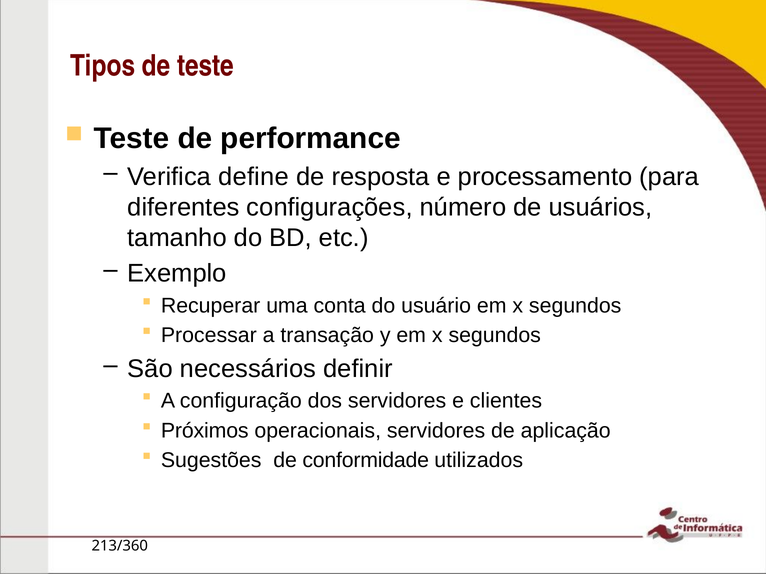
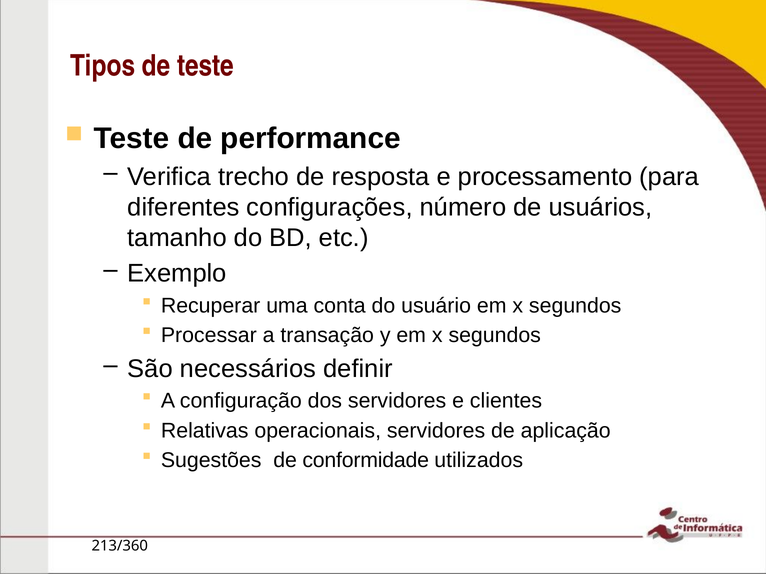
define: define -> trecho (254, 177)
Próximos: Próximos -> Relativas (205, 431)
